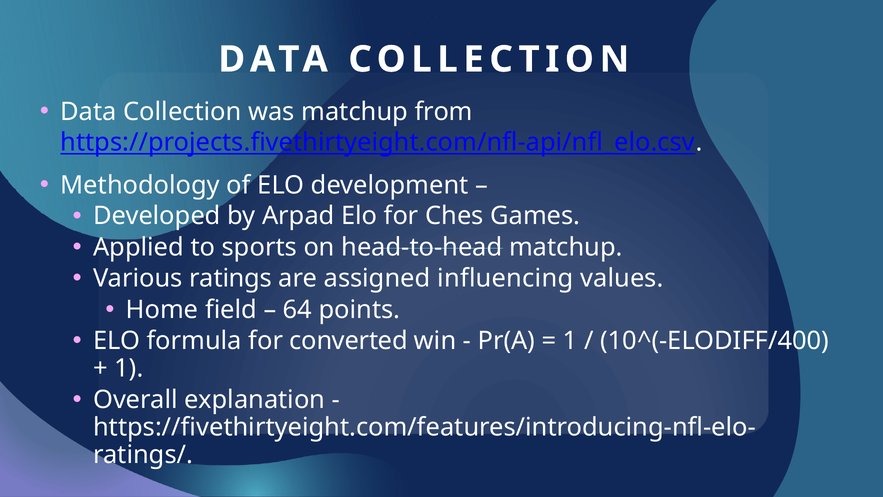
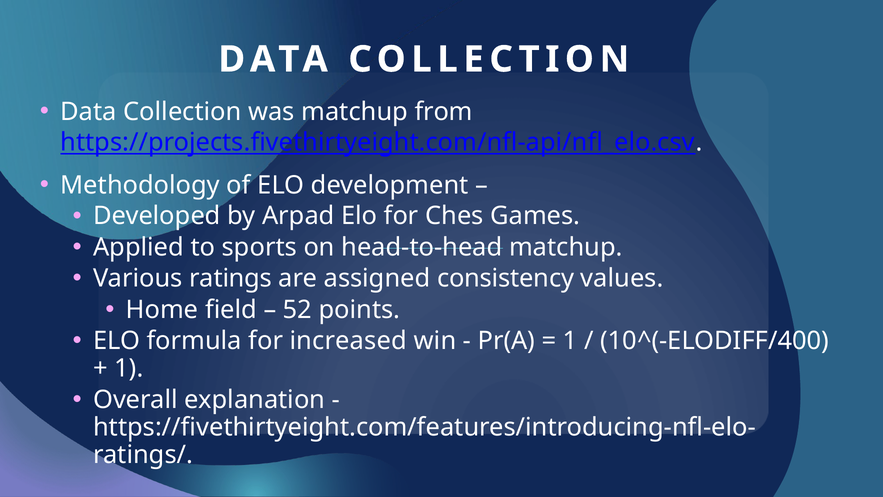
influencing: influencing -> consistency (506, 278)
64: 64 -> 52 (297, 309)
converted: converted -> increased (348, 341)
